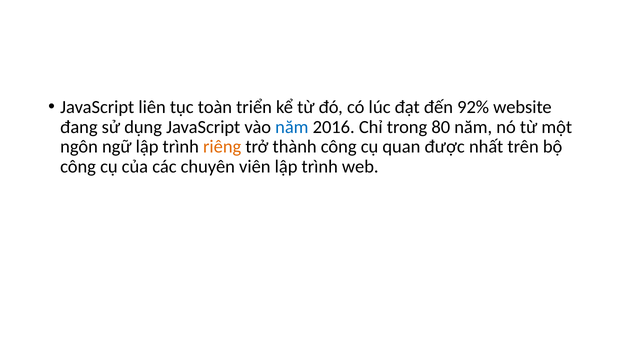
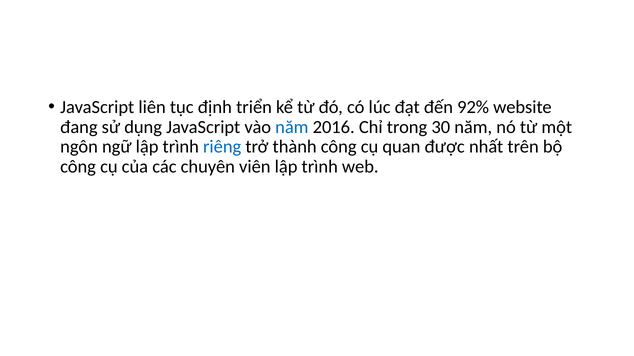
toàn: toàn -> định (215, 107)
80: 80 -> 30 (441, 127)
riêng colour: orange -> blue (222, 147)
